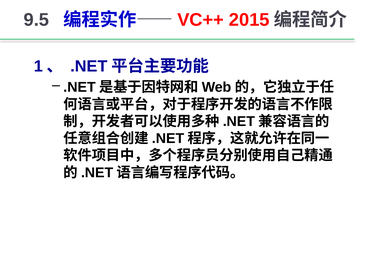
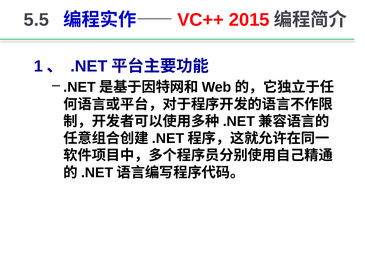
9.5: 9.5 -> 5.5 (36, 20)
